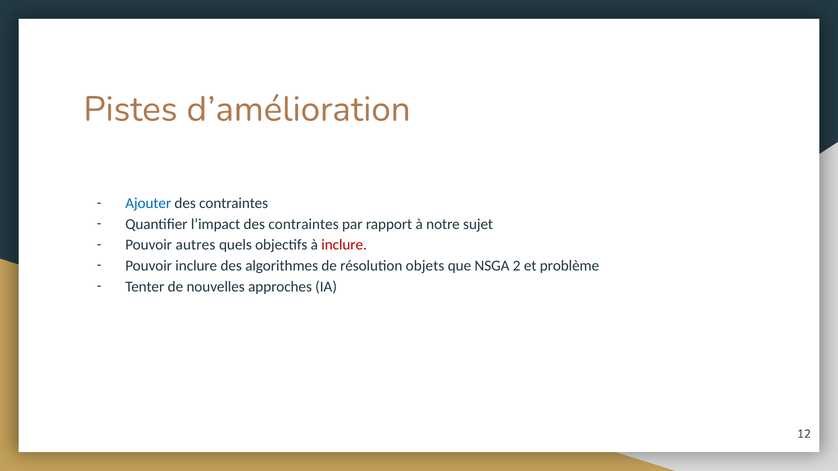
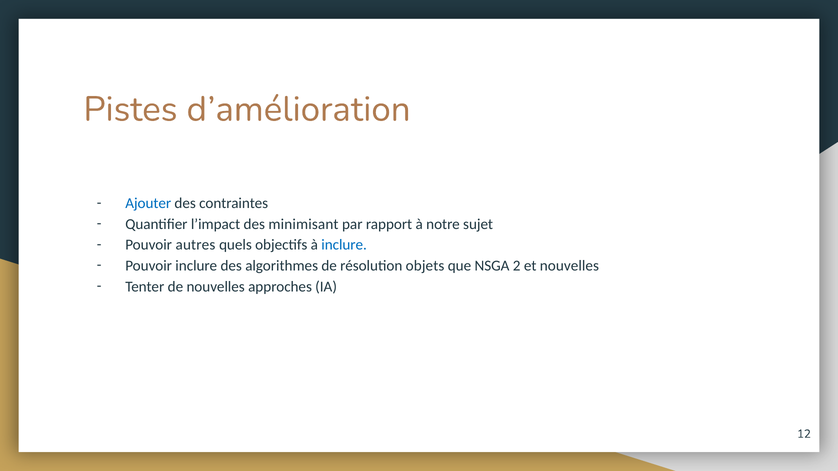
l’impact des contraintes: contraintes -> minimisant (304, 224)
inclure colour: red -> blue (344, 245)
et problème: problème -> nouvelles (569, 266)
